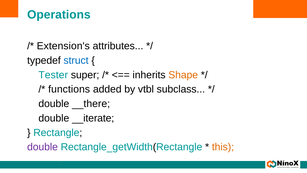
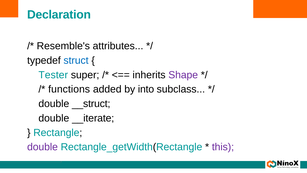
Operations: Operations -> Declaration (59, 15)
Extension's: Extension's -> Resemble's (63, 46)
Shape colour: orange -> purple (183, 75)
vtbl: vtbl -> into (146, 89)
__there: __there -> __struct (91, 104)
this colour: orange -> purple (223, 147)
